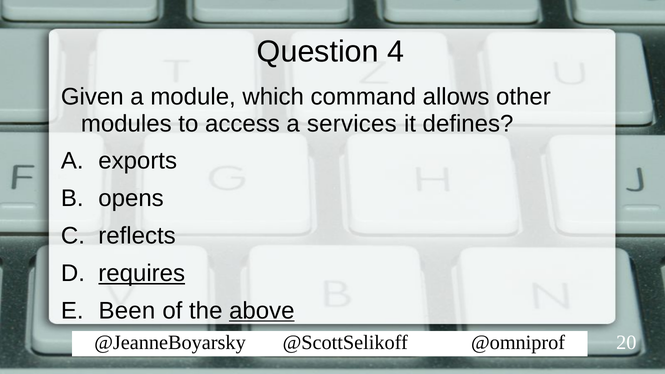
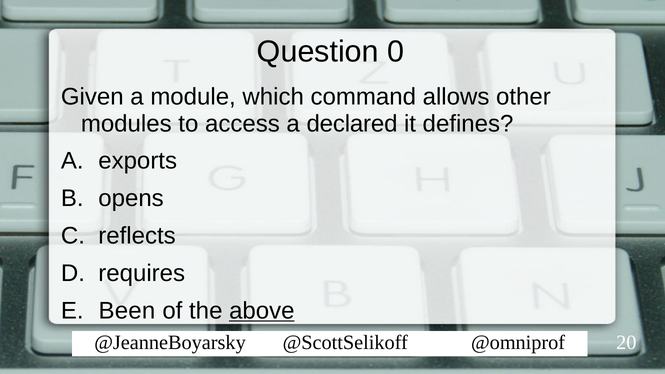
4: 4 -> 0 (396, 52)
services: services -> declared (352, 124)
requires underline: present -> none (142, 273)
